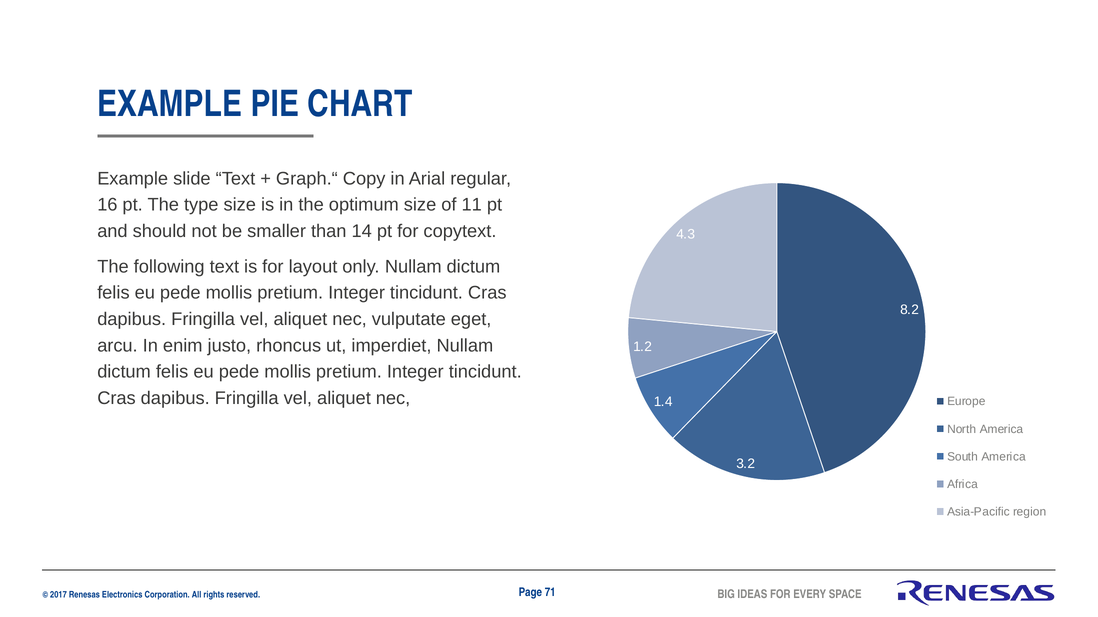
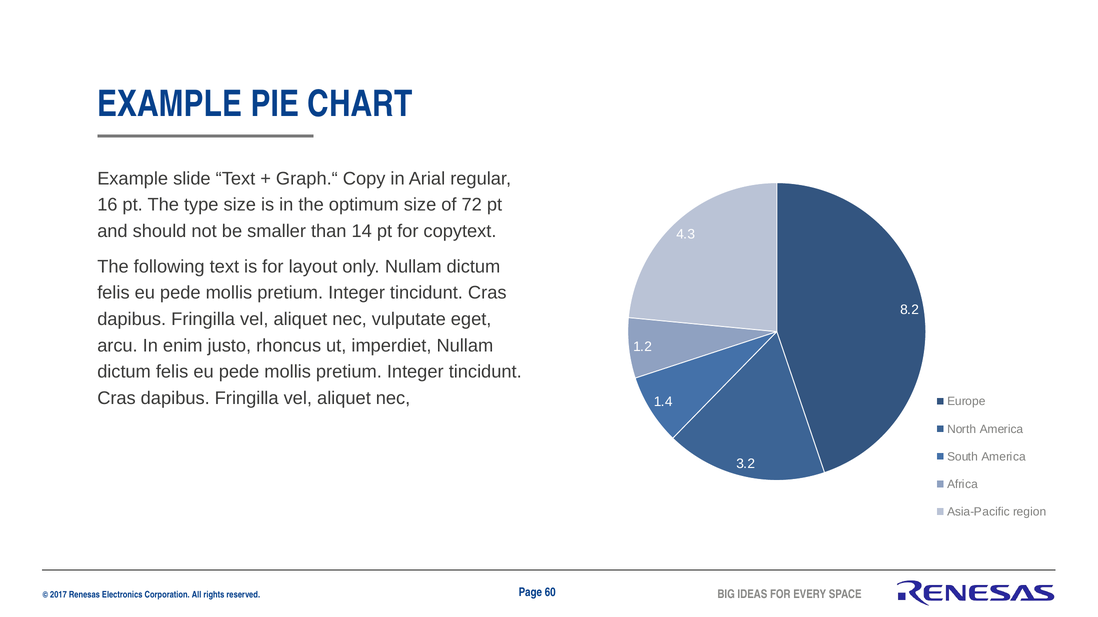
11: 11 -> 72 (472, 205)
71: 71 -> 60 (550, 593)
